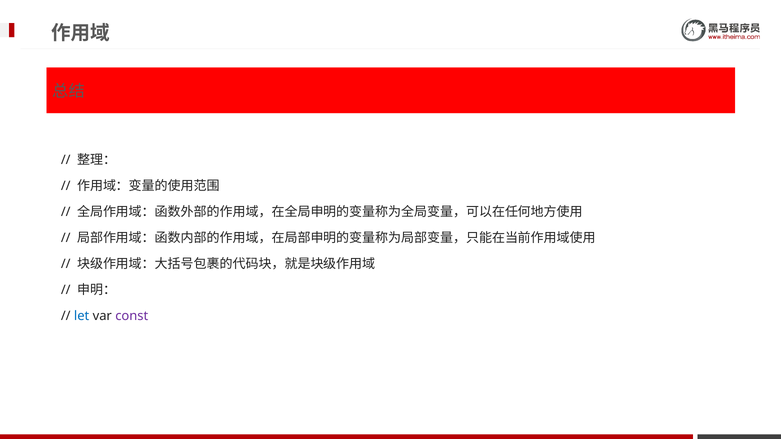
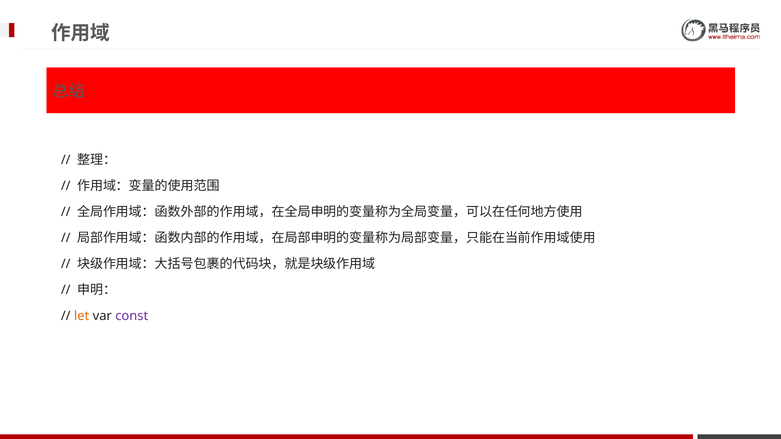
let colour: blue -> orange (82, 316)
